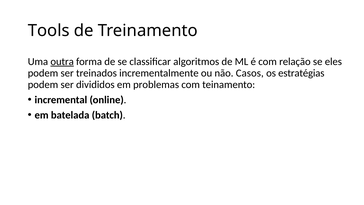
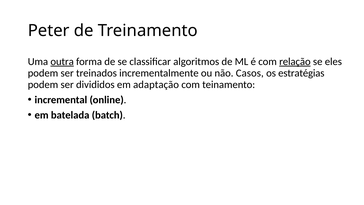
Tools: Tools -> Peter (49, 31)
relação underline: none -> present (295, 62)
problemas: problemas -> adaptação (156, 84)
